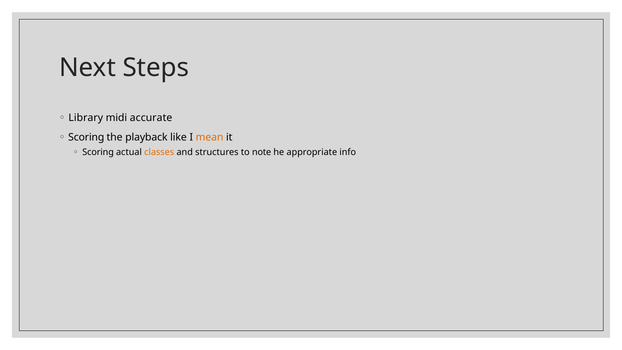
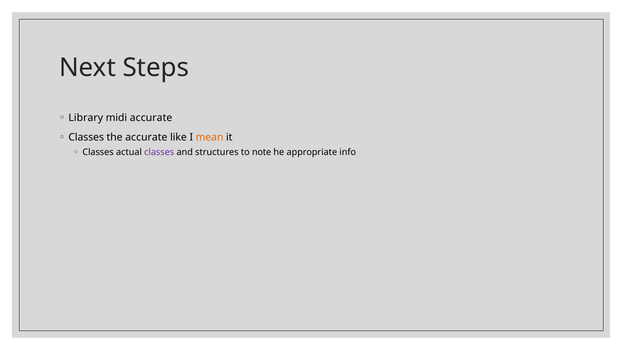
Scoring: Scoring -> Classes (86, 137)
the playback: playback -> accurate (146, 137)
Scoring: Scoring -> Classes (98, 152)
classes colour: orange -> purple (159, 152)
